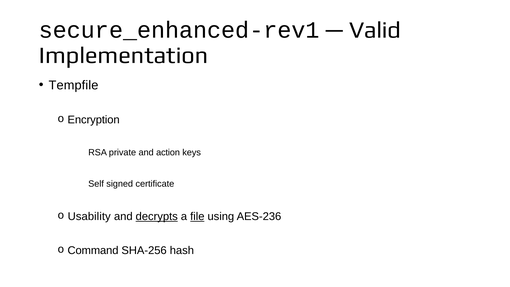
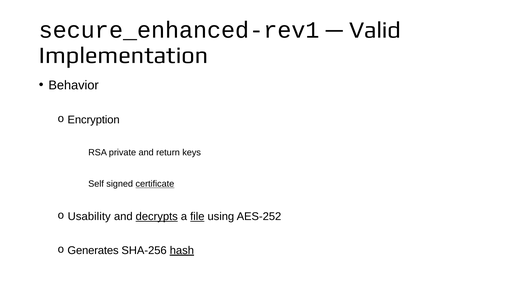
Tempfile: Tempfile -> Behavior (74, 85)
action: action -> return (168, 152)
certificate underline: none -> present (155, 184)
AES-236: AES-236 -> AES-252 (259, 216)
Command: Command -> Generates (93, 250)
hash underline: none -> present (182, 250)
